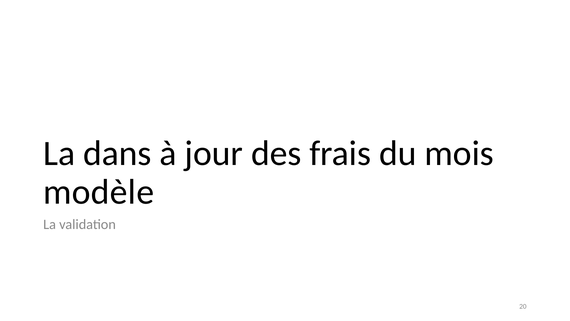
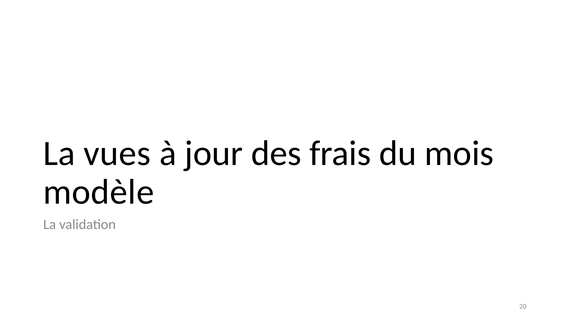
dans: dans -> vues (117, 153)
